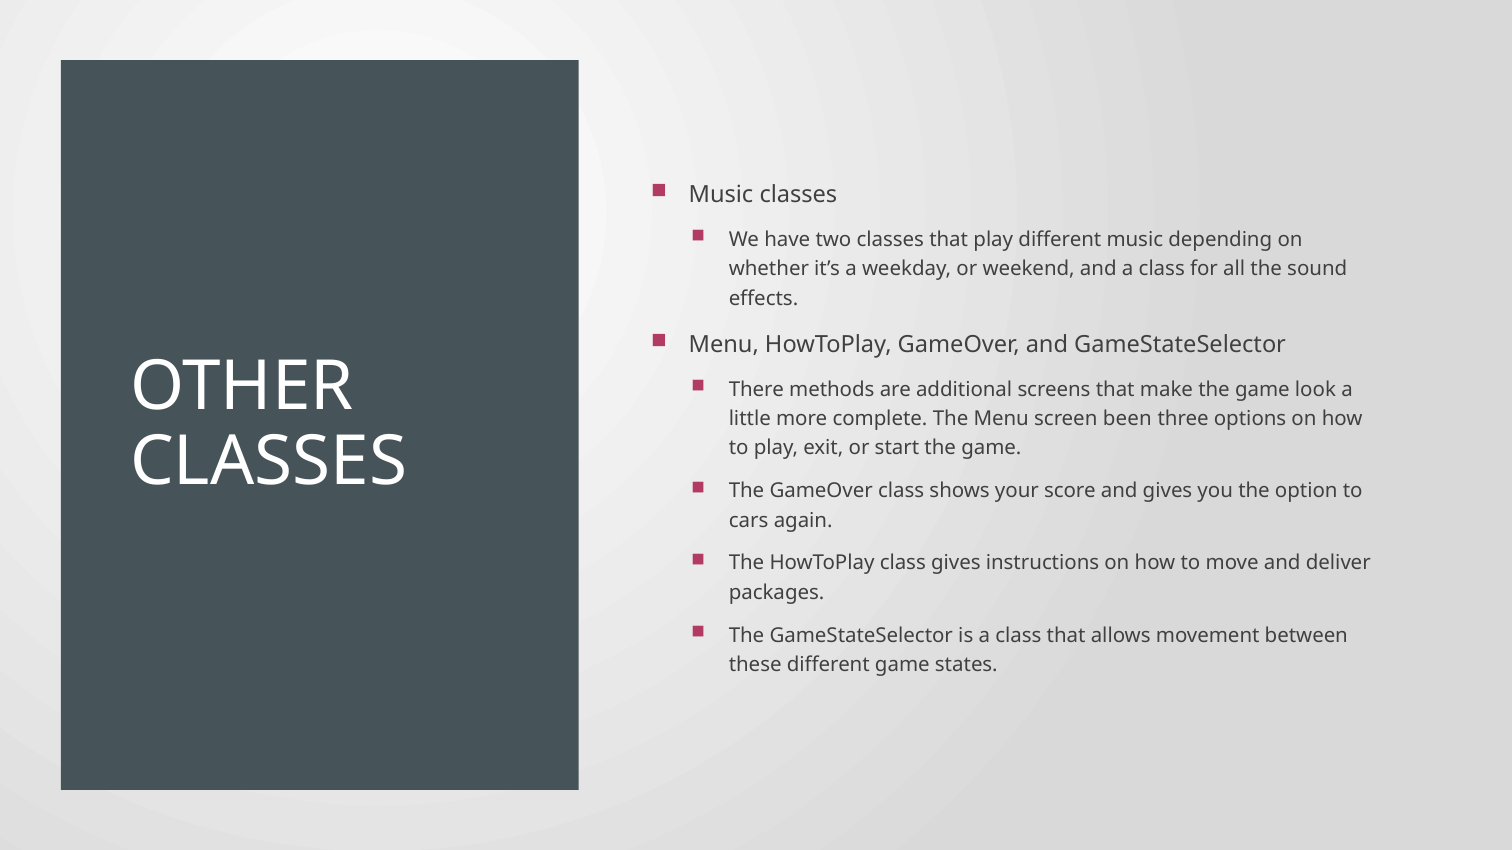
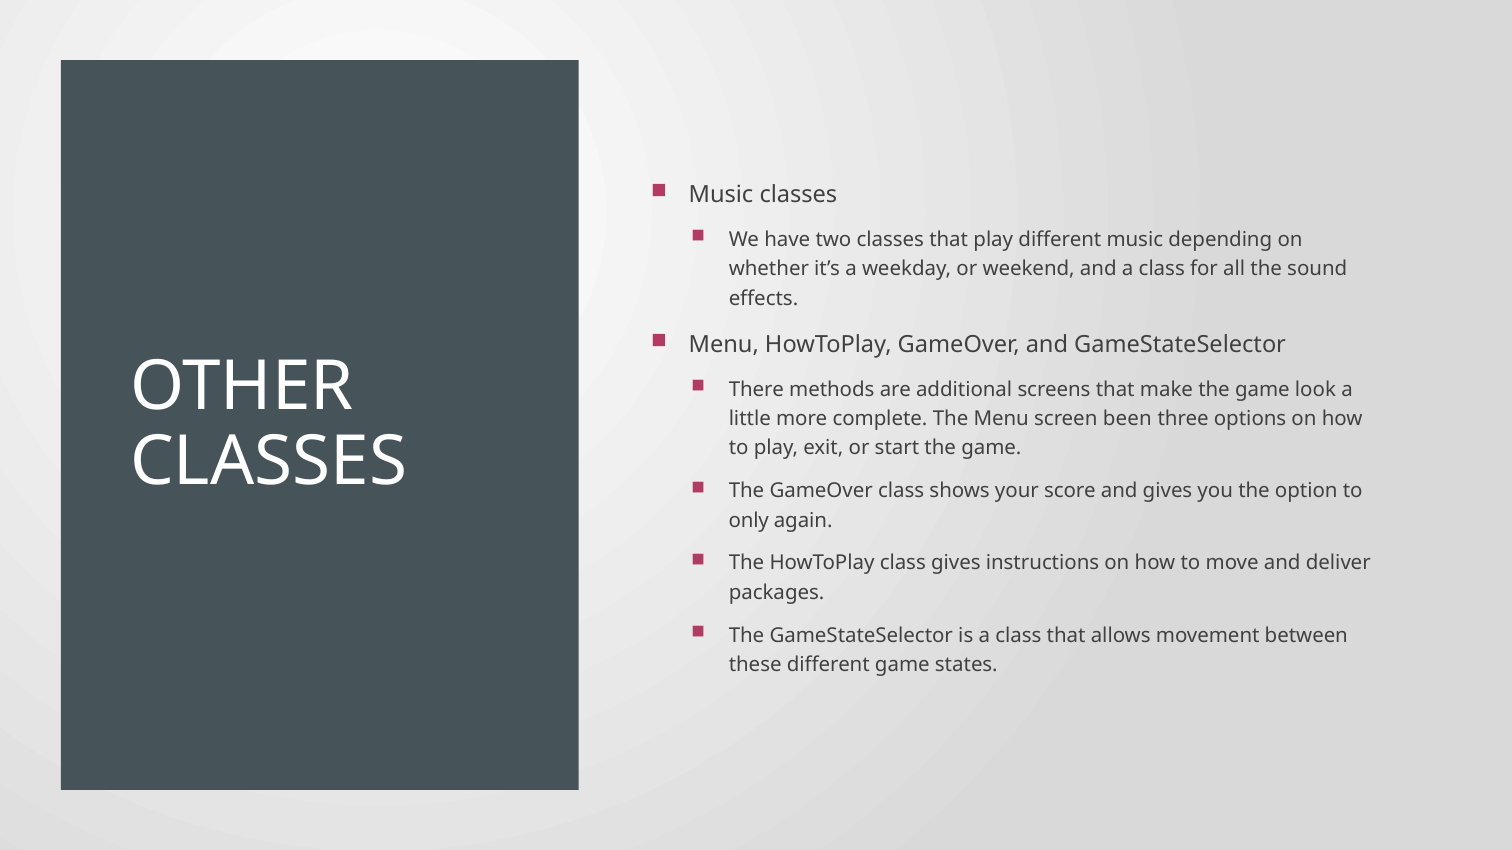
cars: cars -> only (749, 521)
